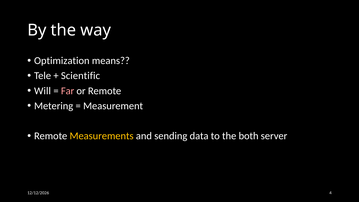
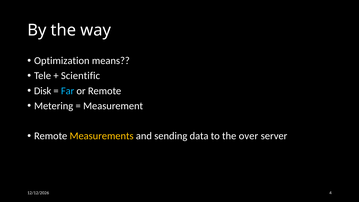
Will: Will -> Disk (43, 91)
Far colour: pink -> light blue (68, 91)
both: both -> over (248, 136)
